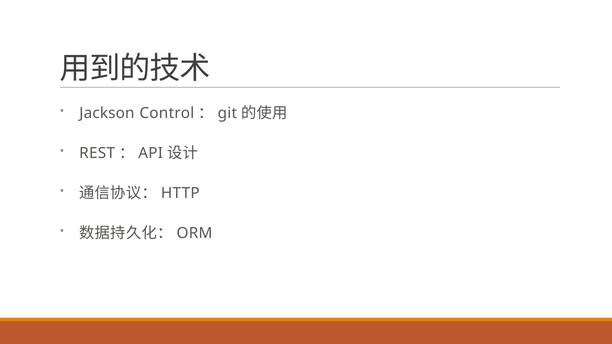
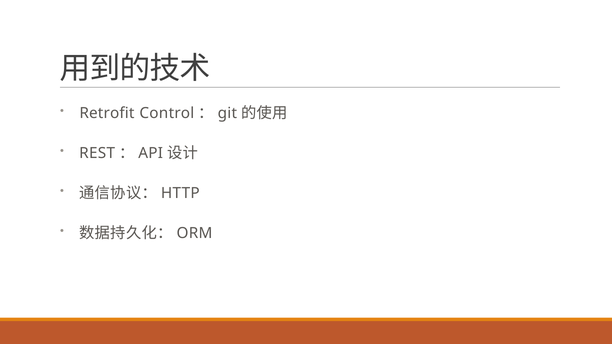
Jackson: Jackson -> Retrofit (107, 113)
